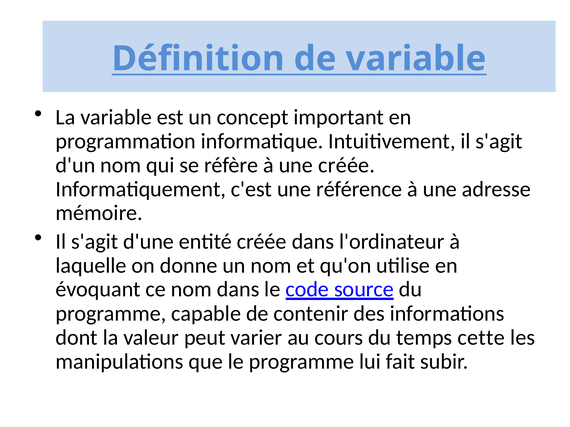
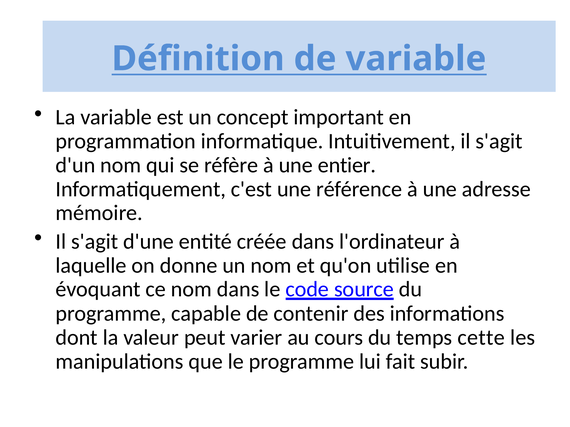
une créée: créée -> entier (347, 165)
